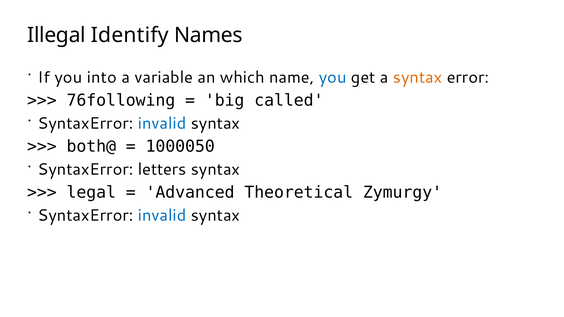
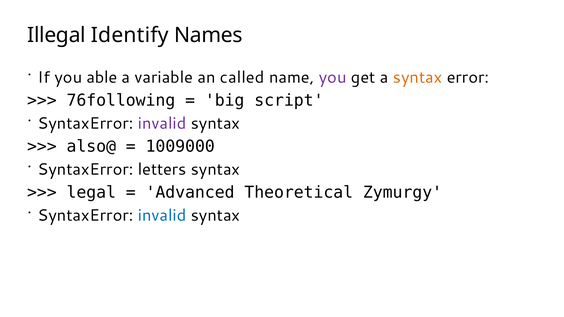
into: into -> able (102, 77)
which: which -> called (242, 77)
you colour: blue -> purple (333, 77)
called: called -> script (289, 100)
invalid colour: blue -> purple (162, 124)
both@: both@ -> also@ (91, 147)
1000050: 1000050 -> 1009000 (180, 147)
